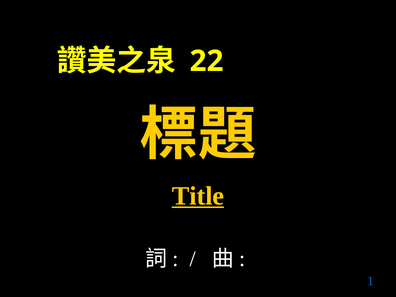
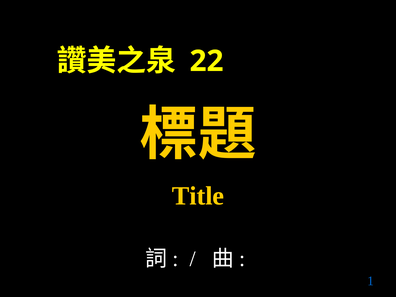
Title underline: present -> none (198, 196)
